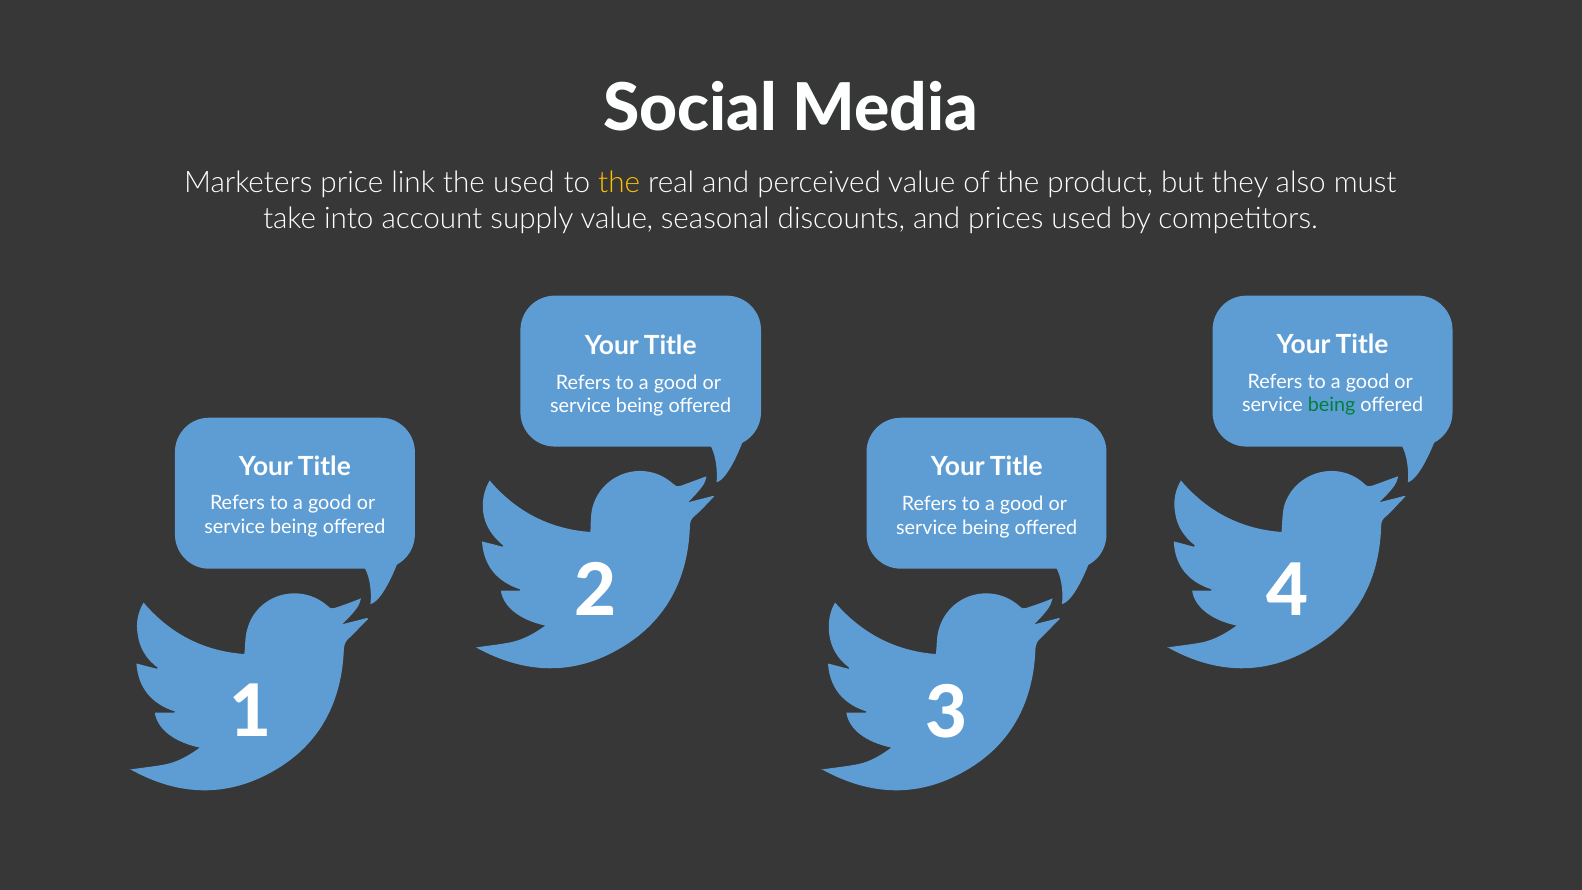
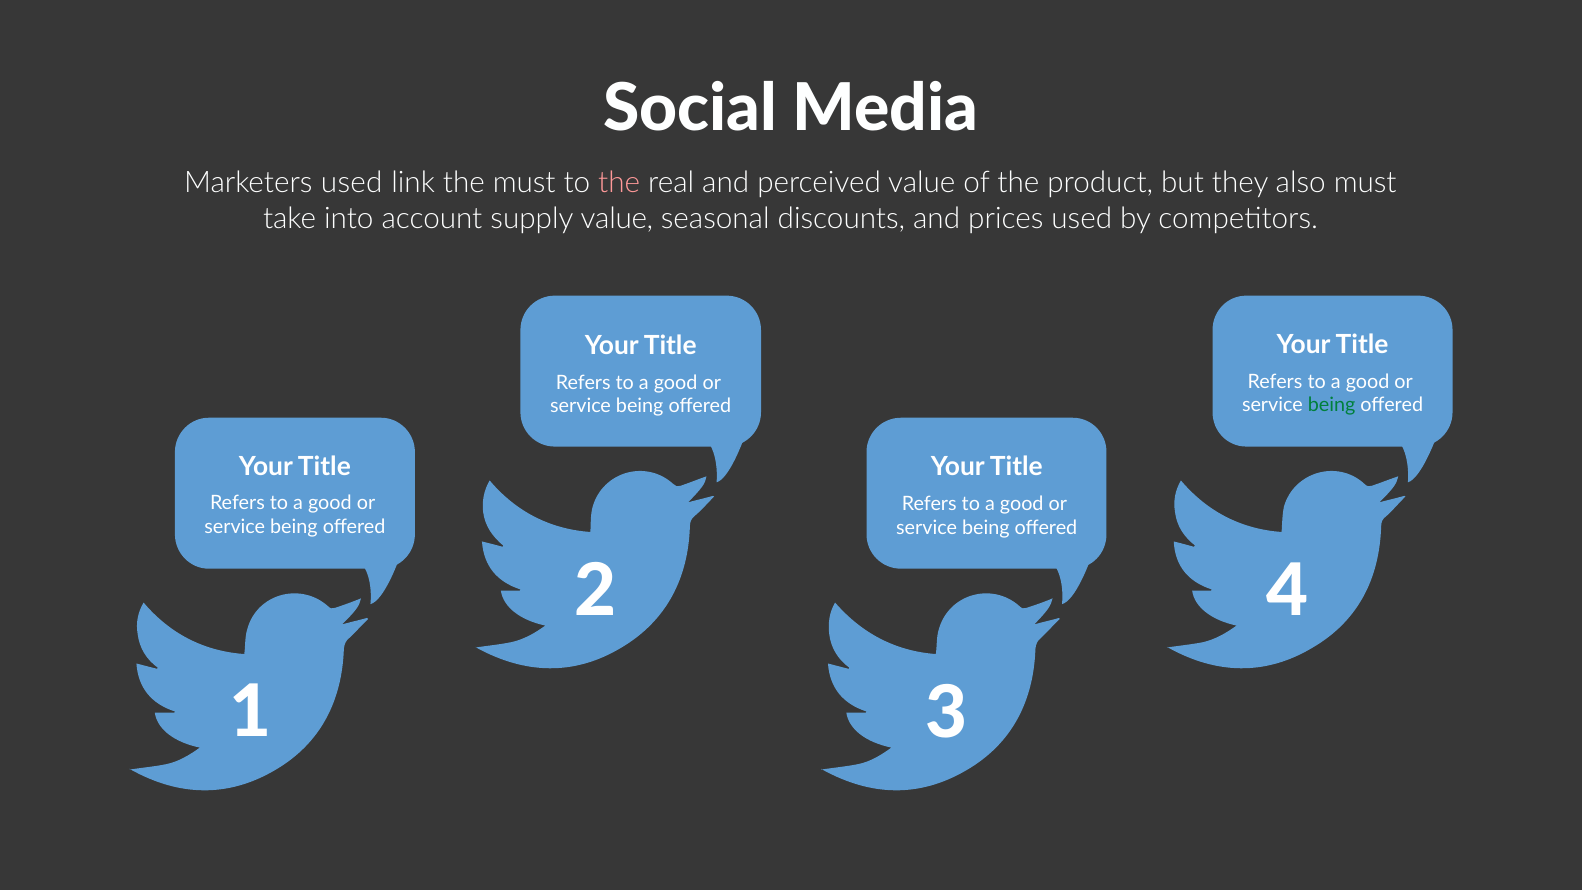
Marketers price: price -> used (352, 183)
the used: used -> must (524, 183)
the colour: yellow -> pink (619, 183)
